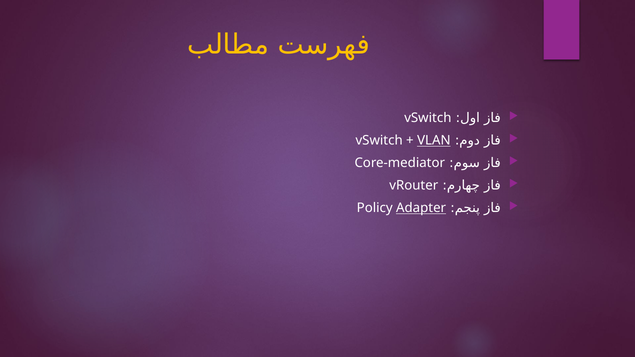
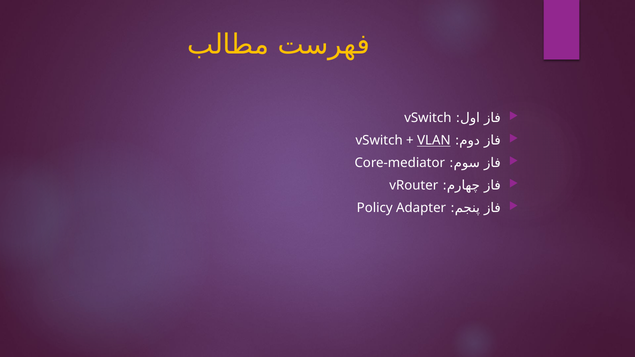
Adapter underline: present -> none (421, 208)
